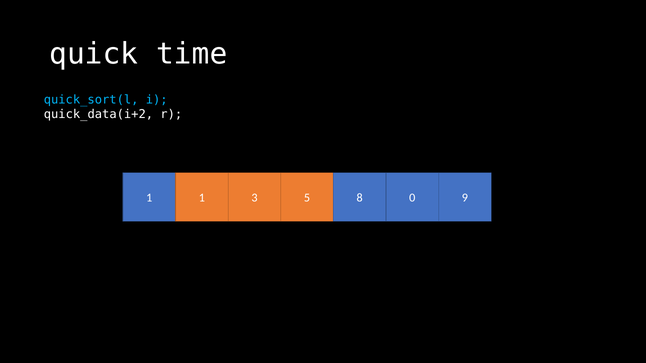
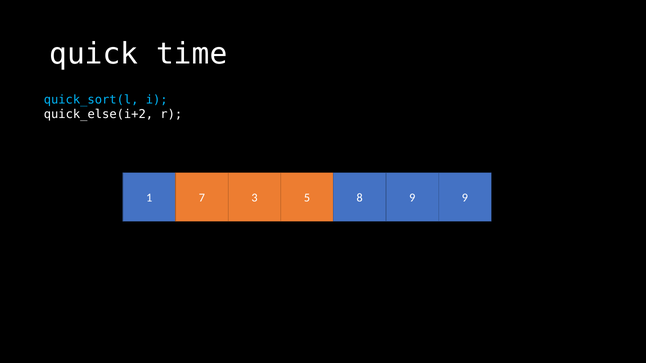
quick_data(i+2: quick_data(i+2 -> quick_else(i+2 (98, 115)
1 1: 1 -> 7 (202, 198)
8 0: 0 -> 9 (412, 198)
